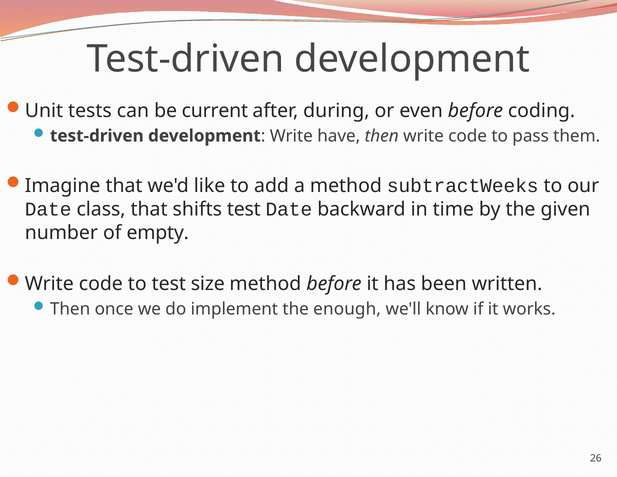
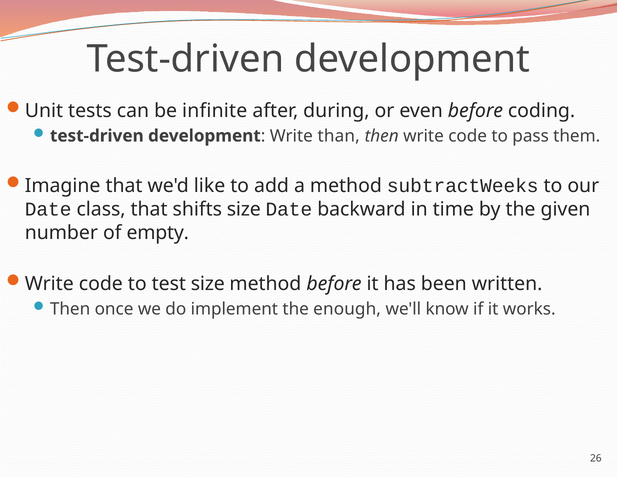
current: current -> infinite (215, 111)
have: have -> than (339, 136)
shifts test: test -> size (244, 209)
